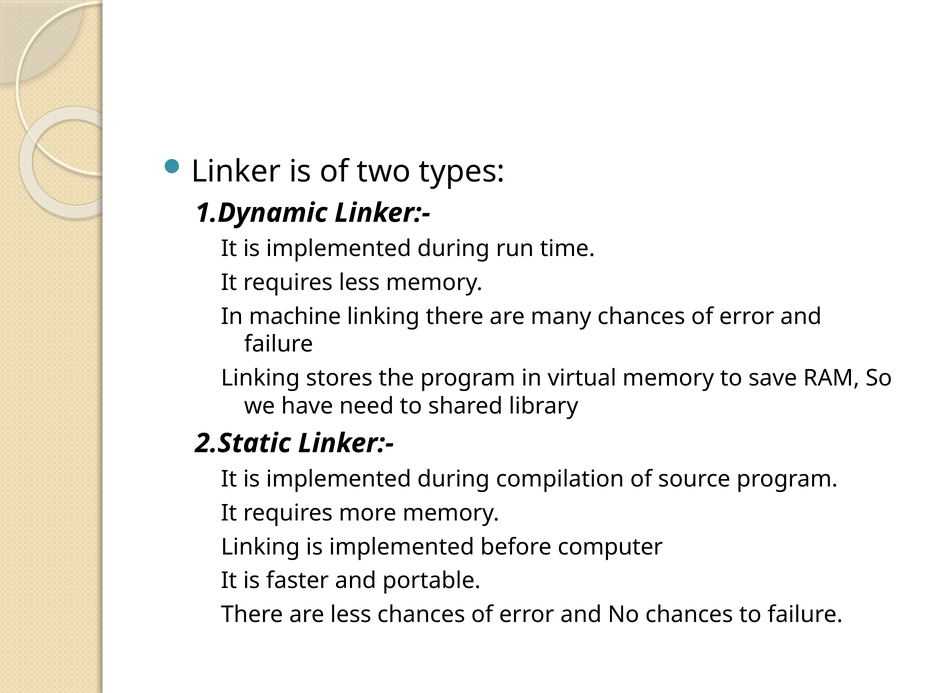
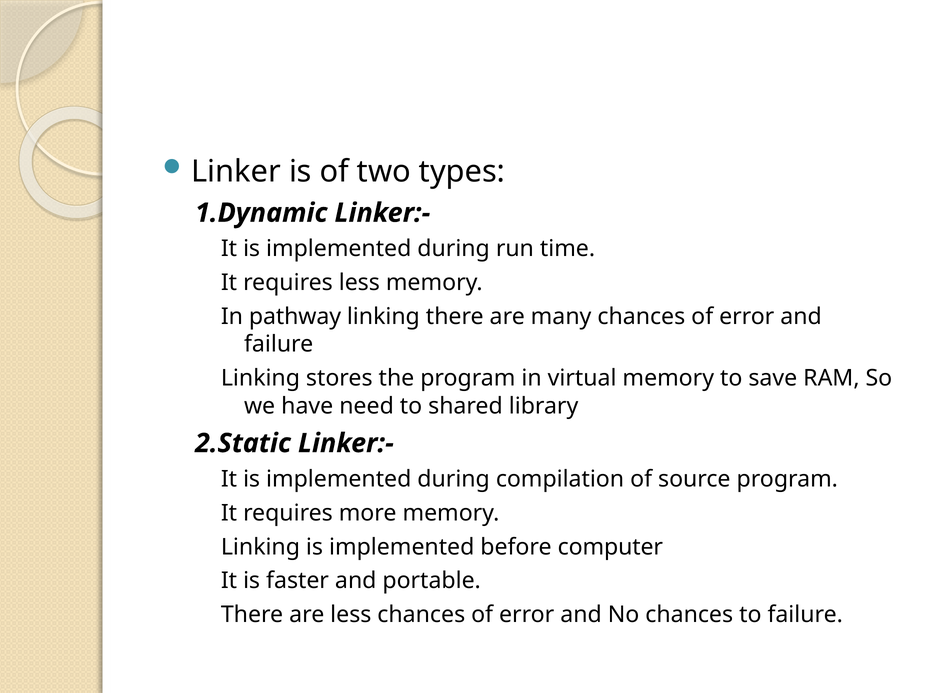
machine: machine -> pathway (295, 317)
